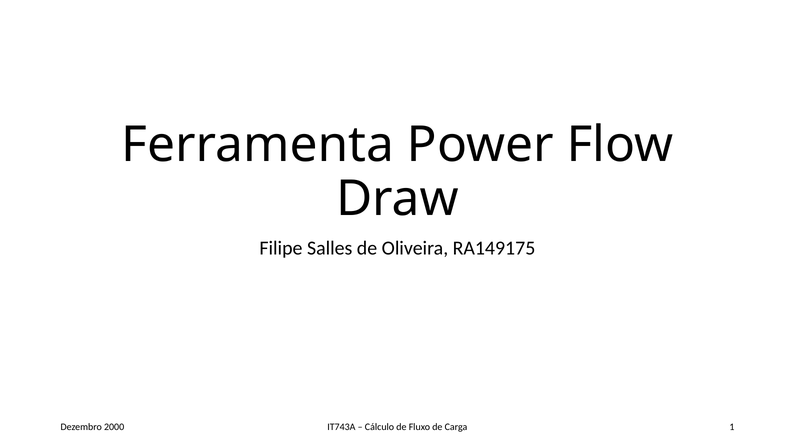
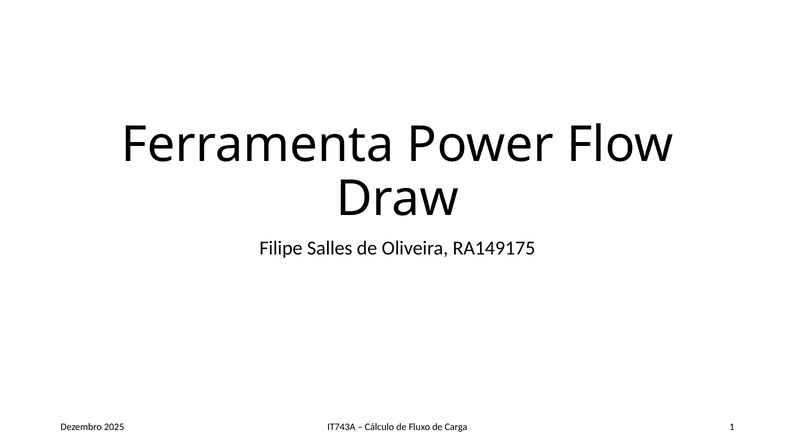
2000: 2000 -> 2025 (114, 427)
